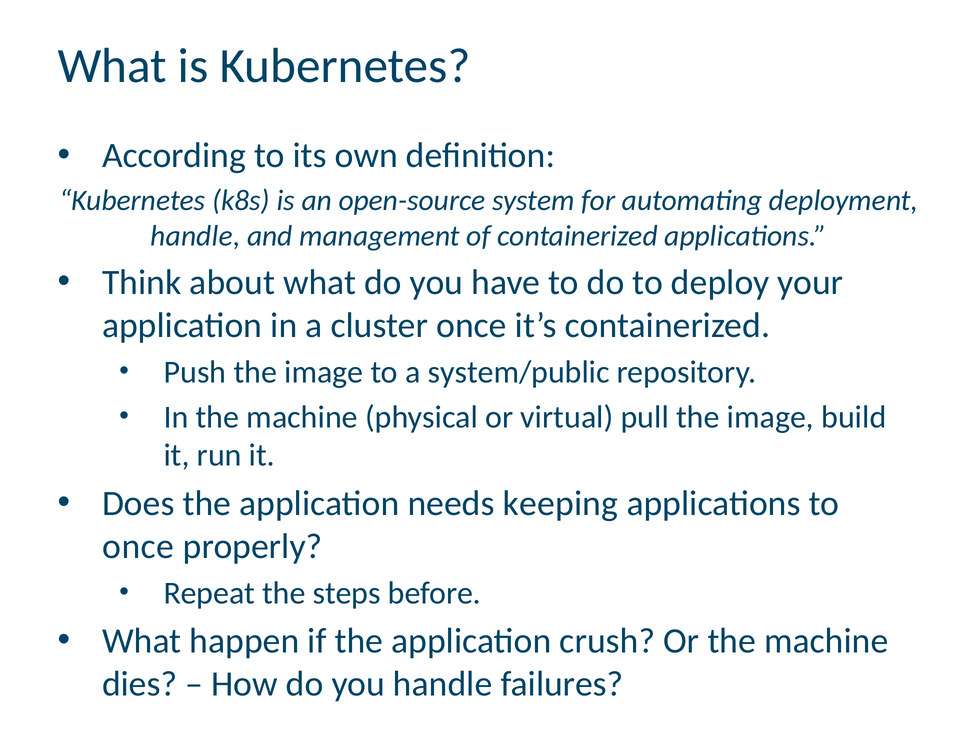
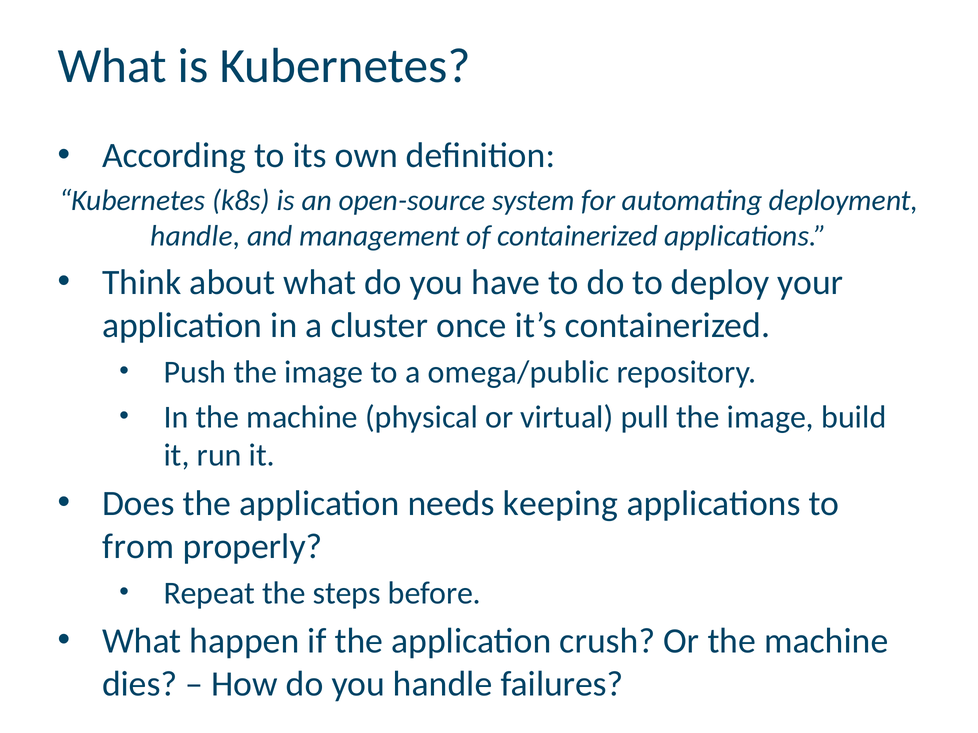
system/public: system/public -> omega/public (519, 372)
once: once -> from (138, 547)
